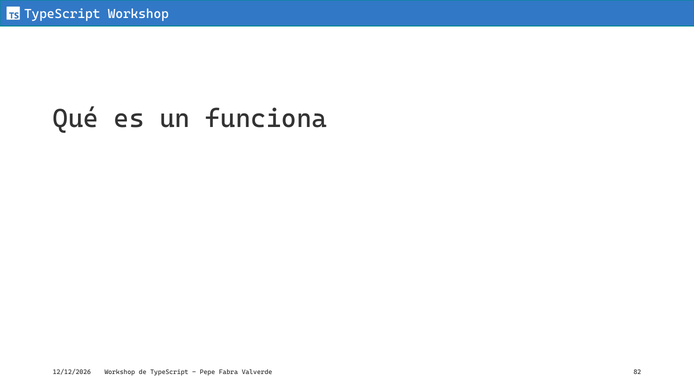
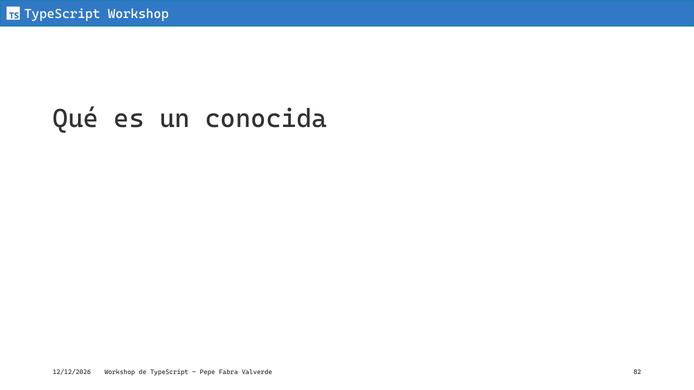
funciona: funciona -> conocida (266, 119)
